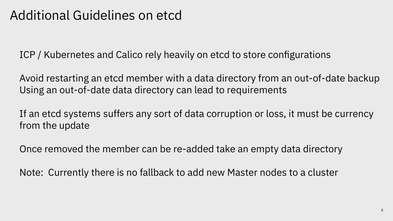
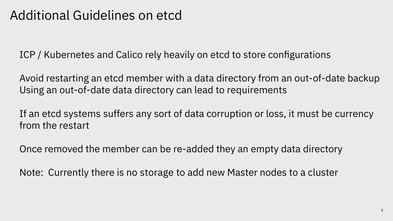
update: update -> restart (74, 126)
take: take -> they (226, 149)
fallback: fallback -> storage (157, 173)
